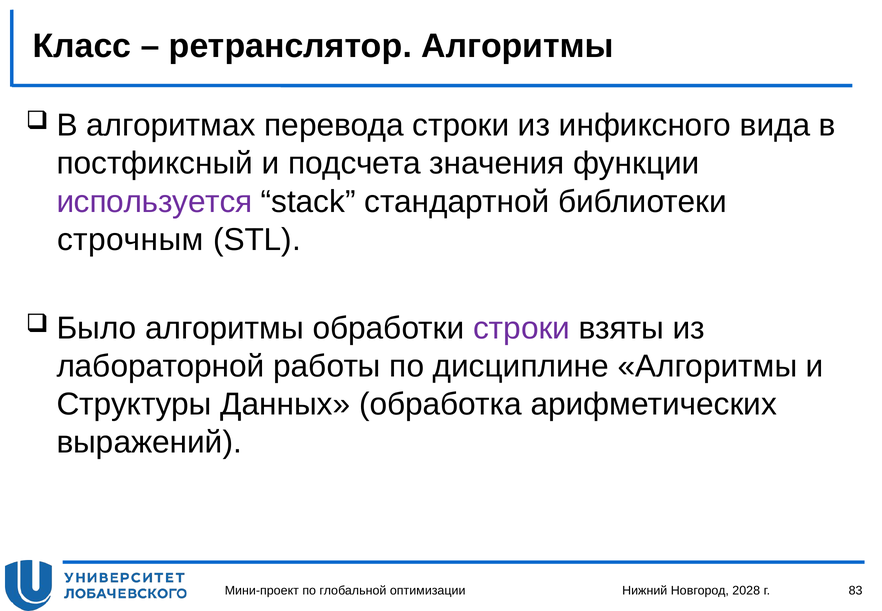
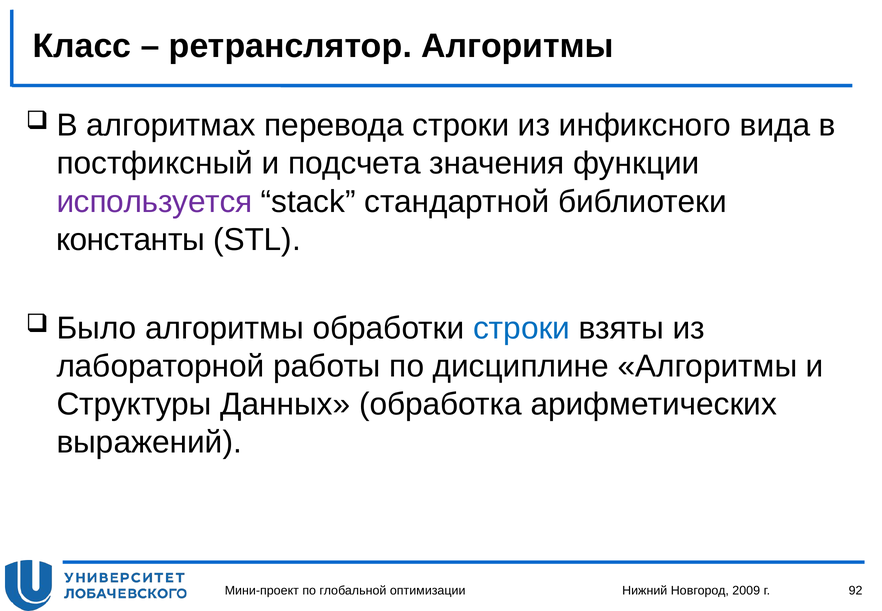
строчным: строчным -> константы (131, 239)
строки colour: purple -> blue (522, 328)
2028: 2028 -> 2009 (746, 590)
83: 83 -> 92 (856, 590)
